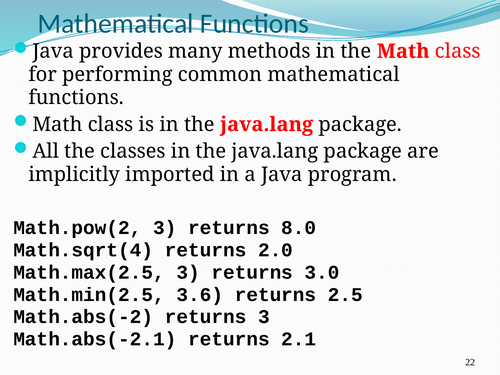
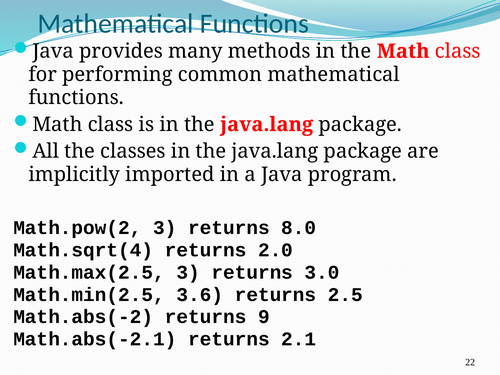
returns 3: 3 -> 9 (264, 317)
